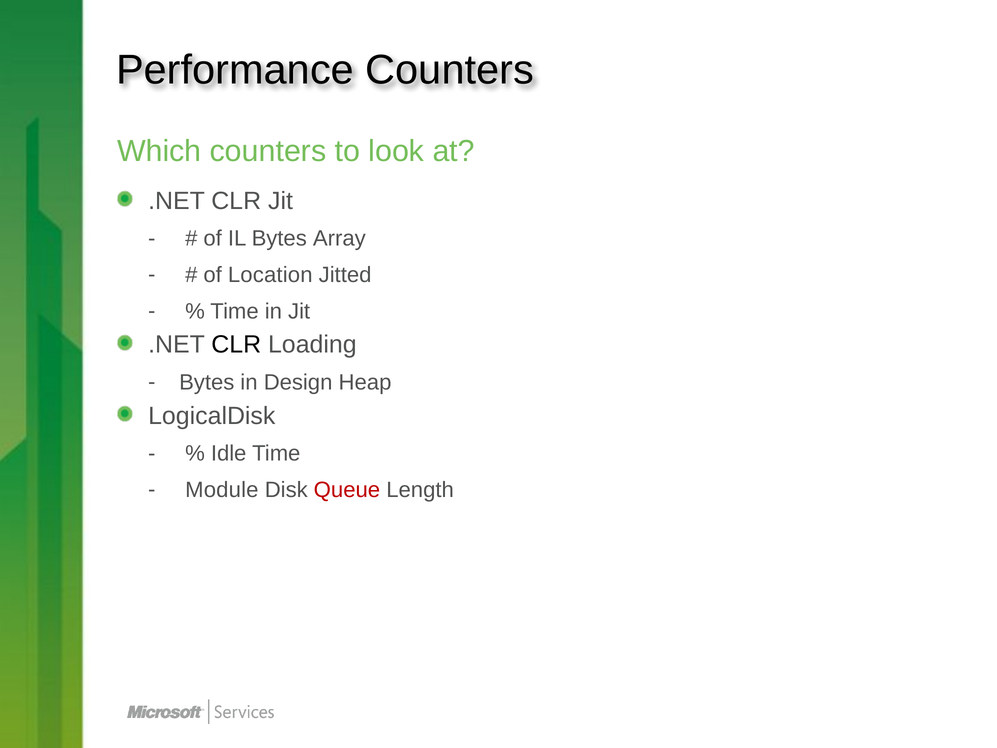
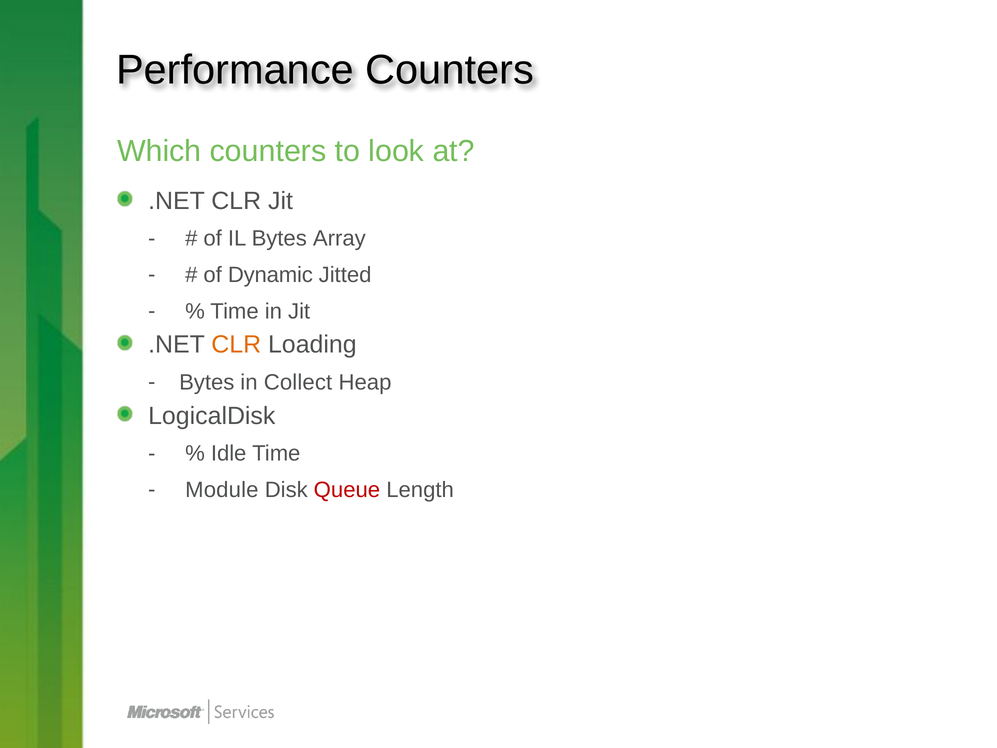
Location: Location -> Dynamic (270, 275)
CLR colour: black -> orange (236, 345)
Design: Design -> Collect (298, 382)
